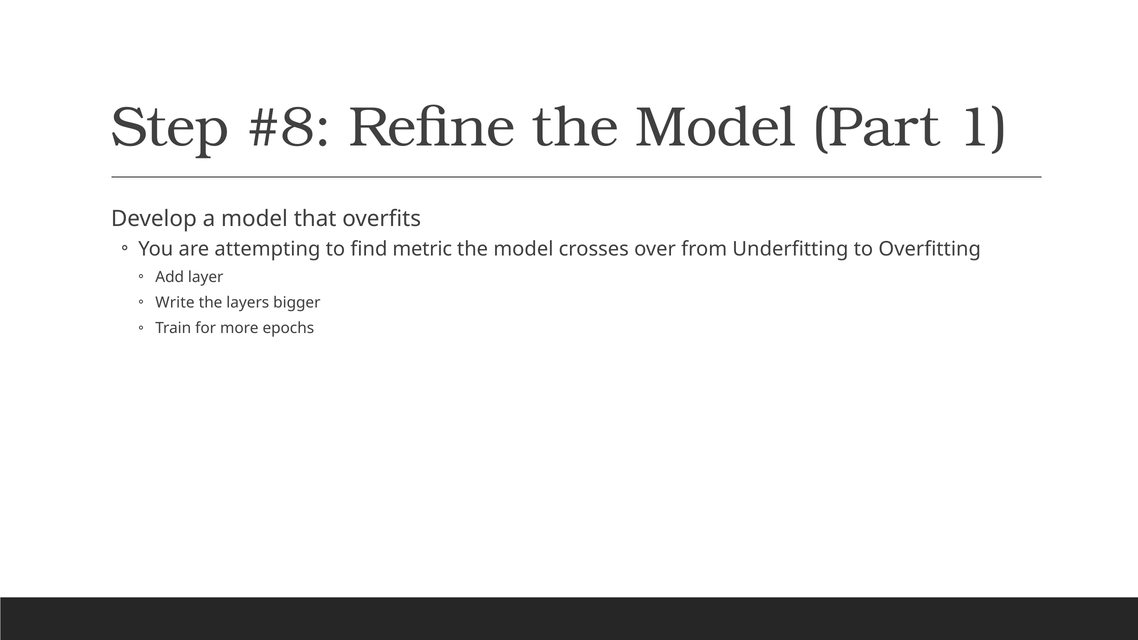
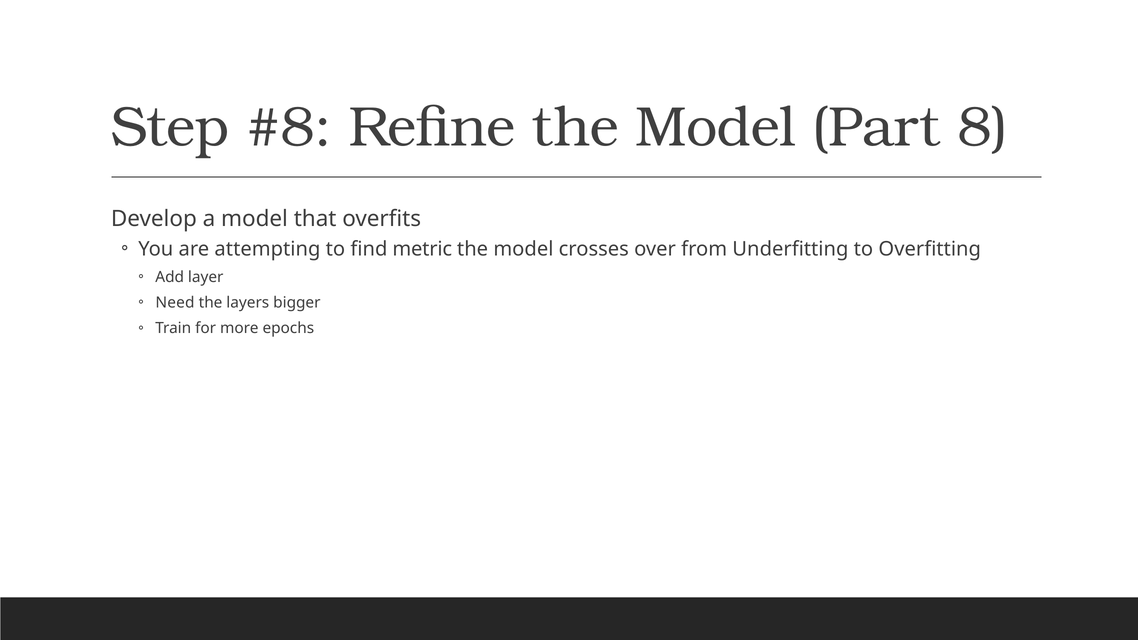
1: 1 -> 8 (983, 127)
Write: Write -> Need (175, 303)
